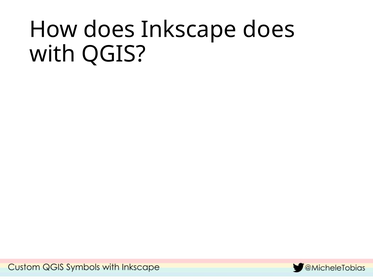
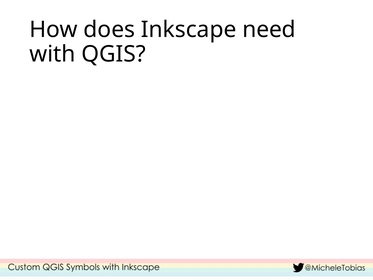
Inkscape does: does -> need (269, 29)
